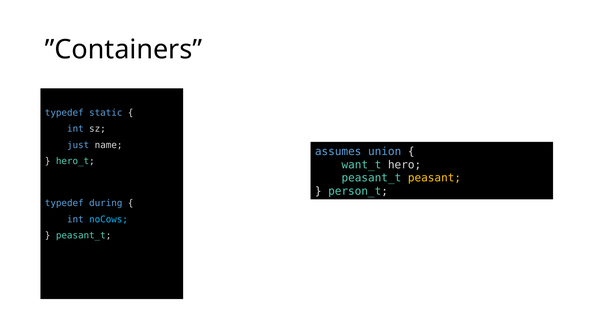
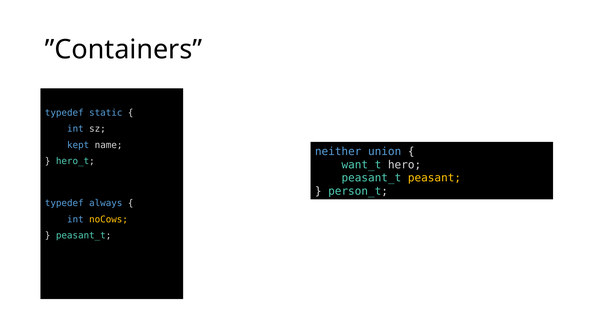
just: just -> kept (78, 145)
assumes: assumes -> neither (338, 151)
during: during -> always (106, 203)
noCows colour: light blue -> yellow (109, 219)
